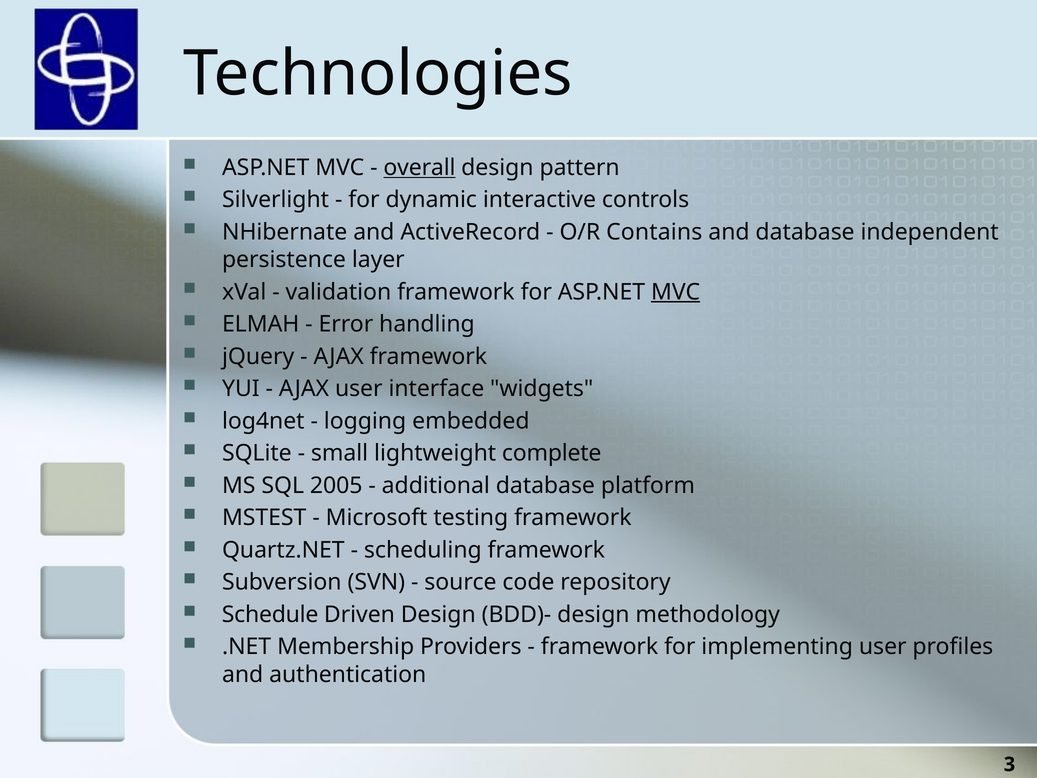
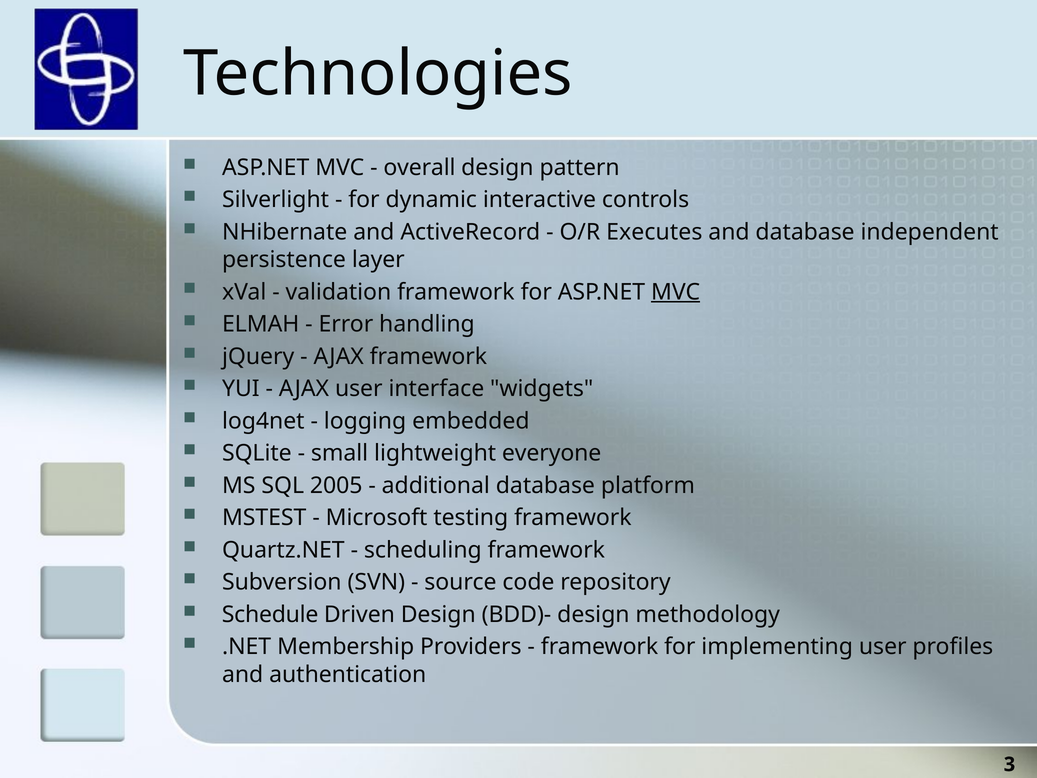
overall underline: present -> none (419, 168)
Contains: Contains -> Executes (654, 232)
complete: complete -> everyone (552, 453)
